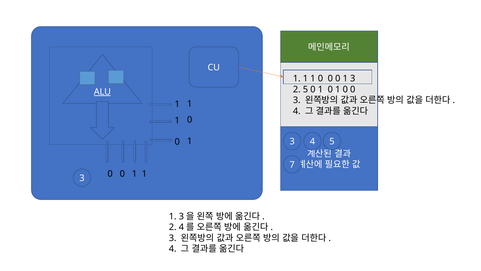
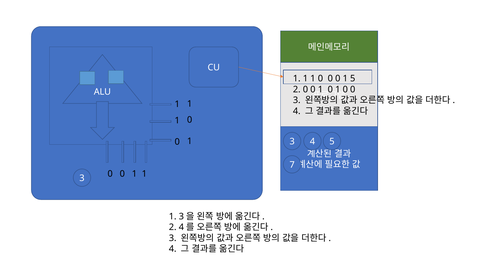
0 0 1 3: 3 -> 5 (353, 78)
2 5: 5 -> 0 (305, 89)
ALU underline: present -> none (102, 92)
